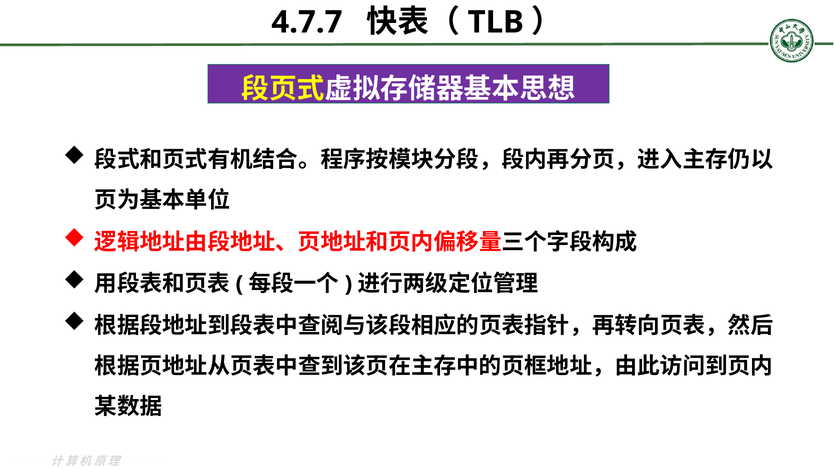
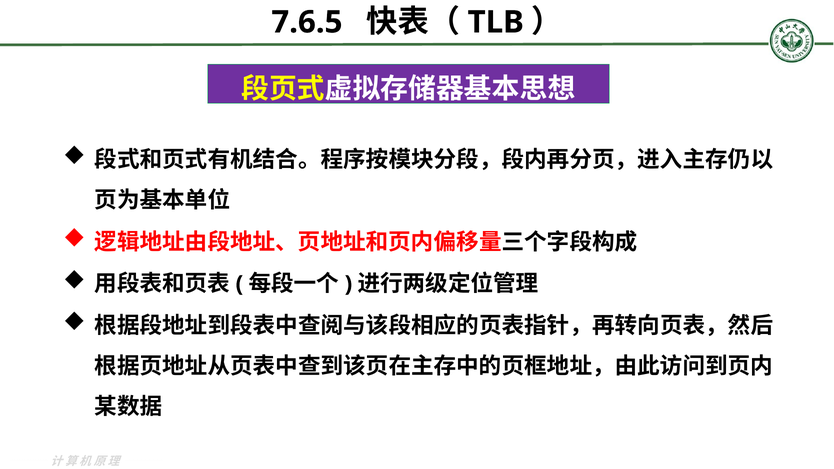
4.7.7: 4.7.7 -> 7.6.5 (307, 22)
